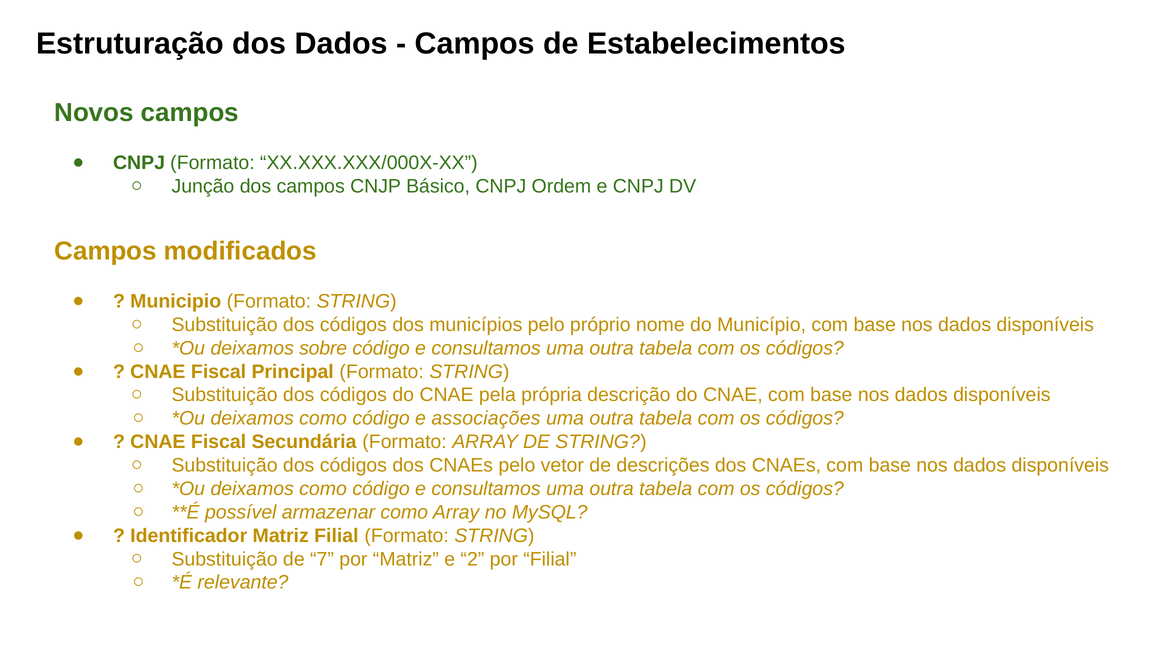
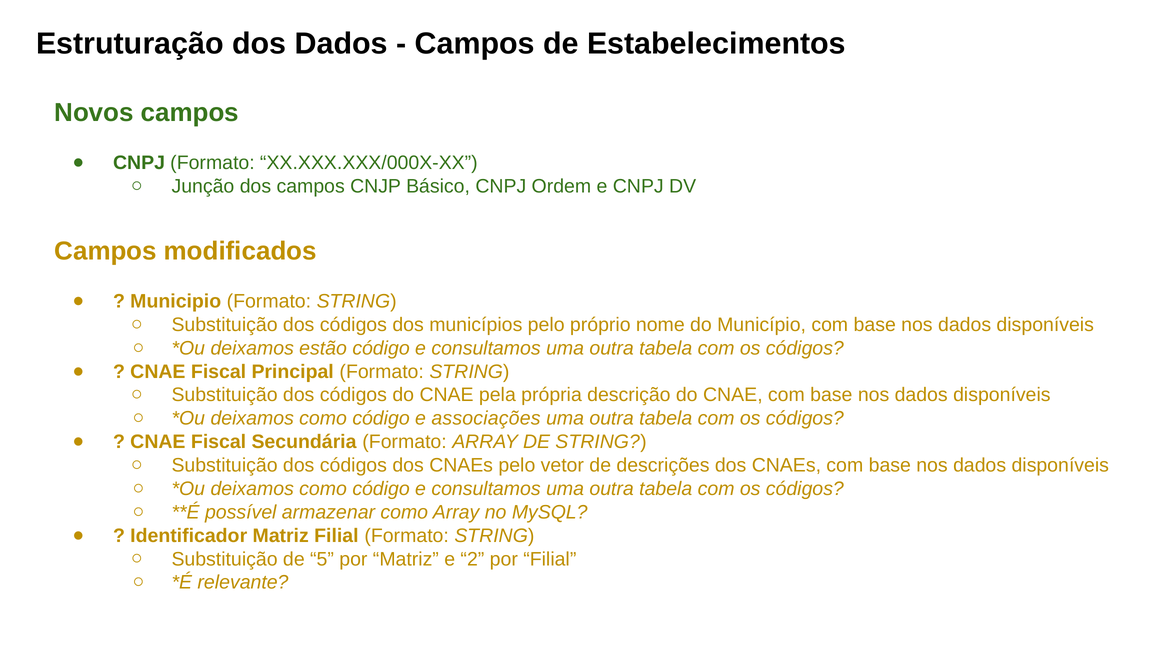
sobre: sobre -> estão (323, 348)
7: 7 -> 5 (322, 559)
